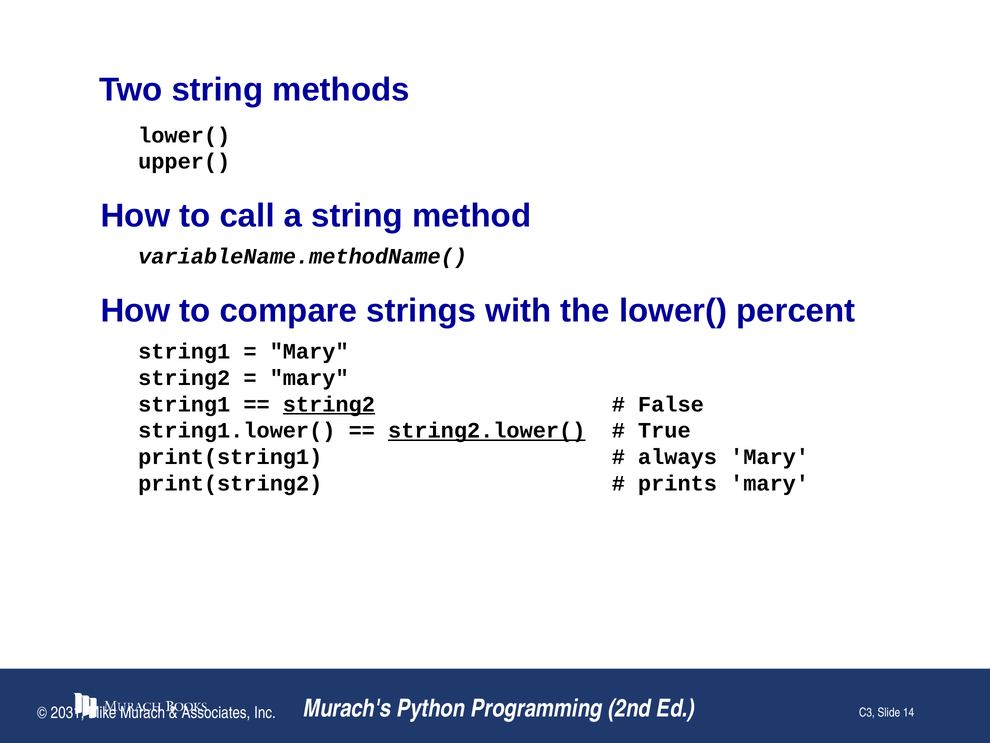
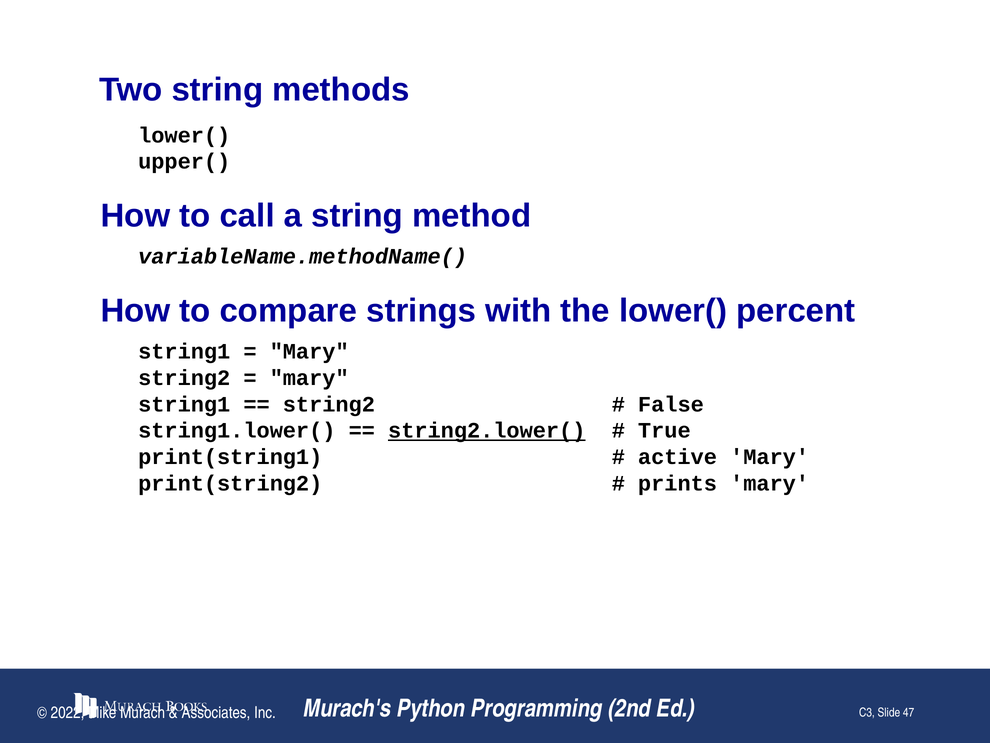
string2 underline: present -> none (329, 404)
always: always -> active (677, 457)
2031: 2031 -> 2022 (68, 712)
14: 14 -> 47 (909, 712)
